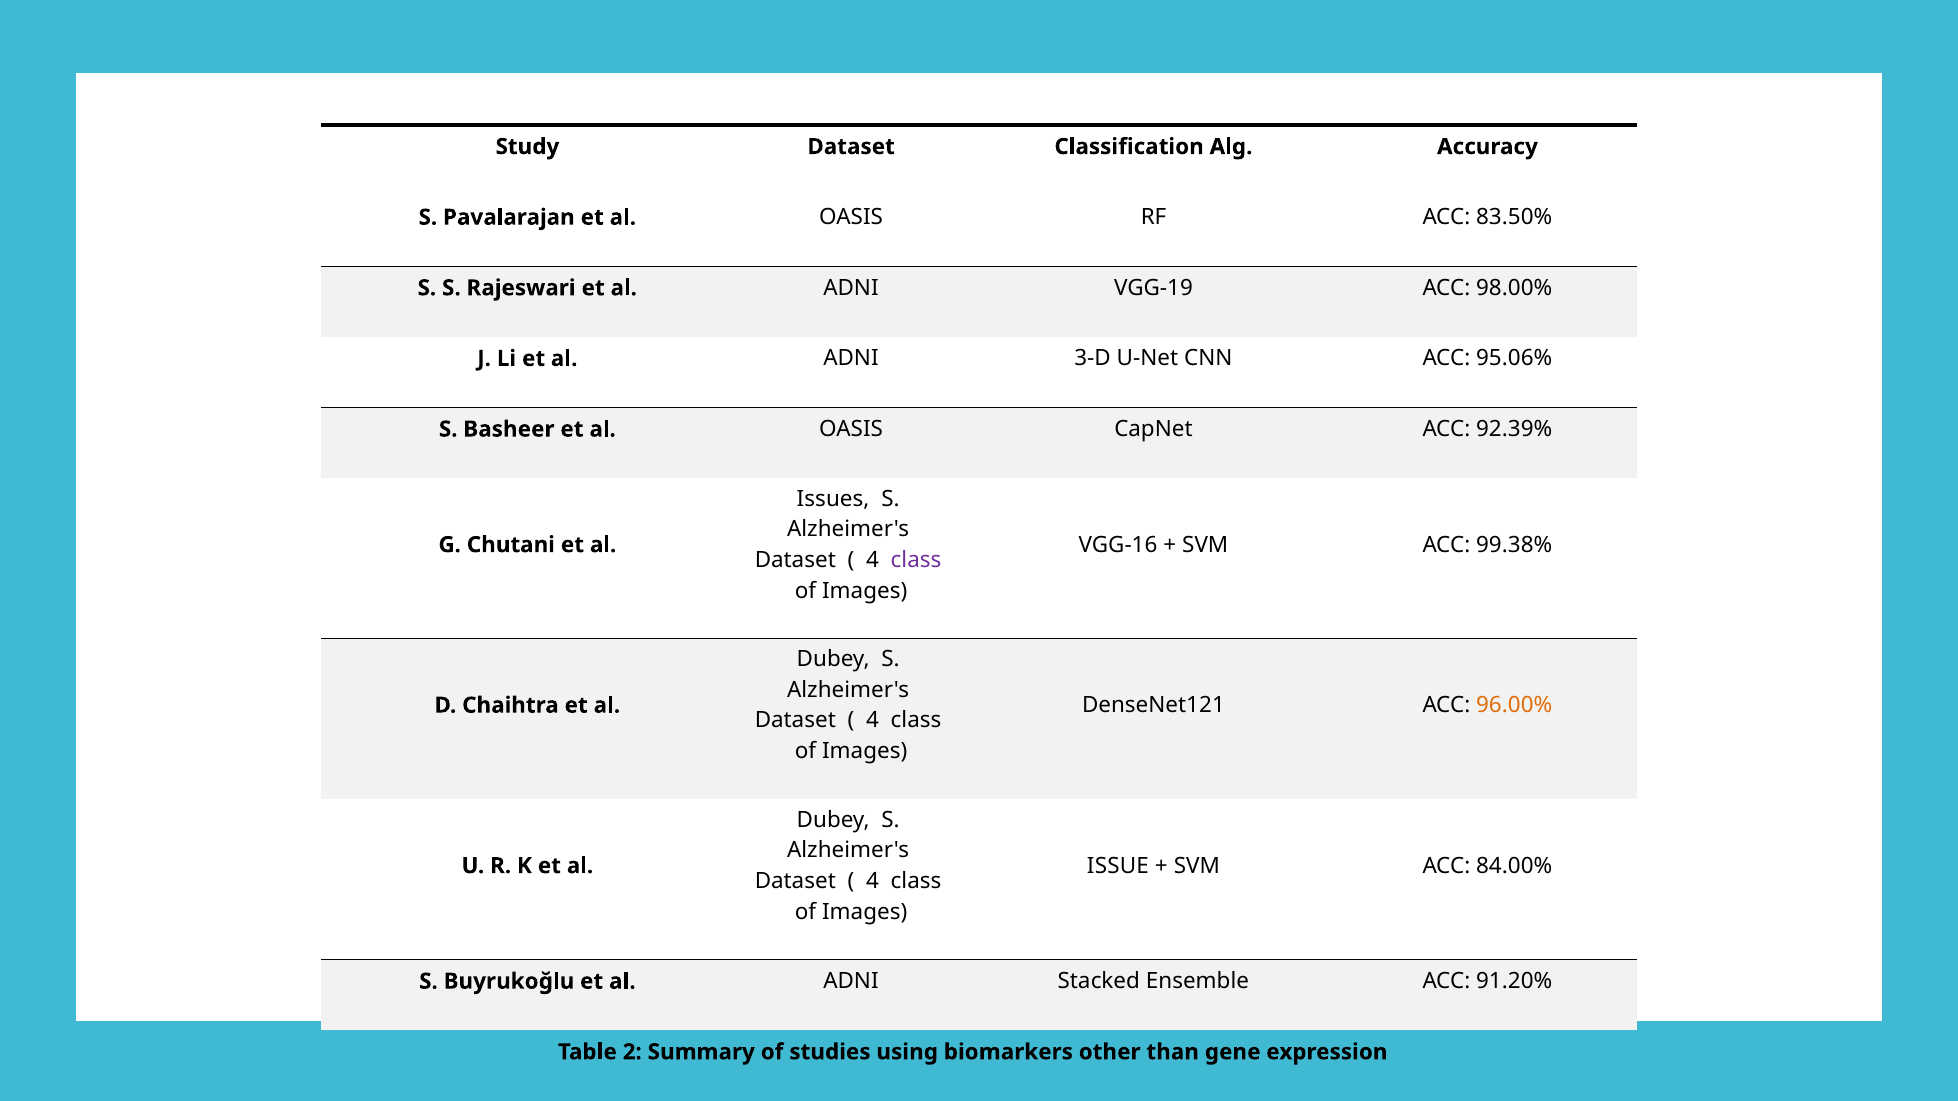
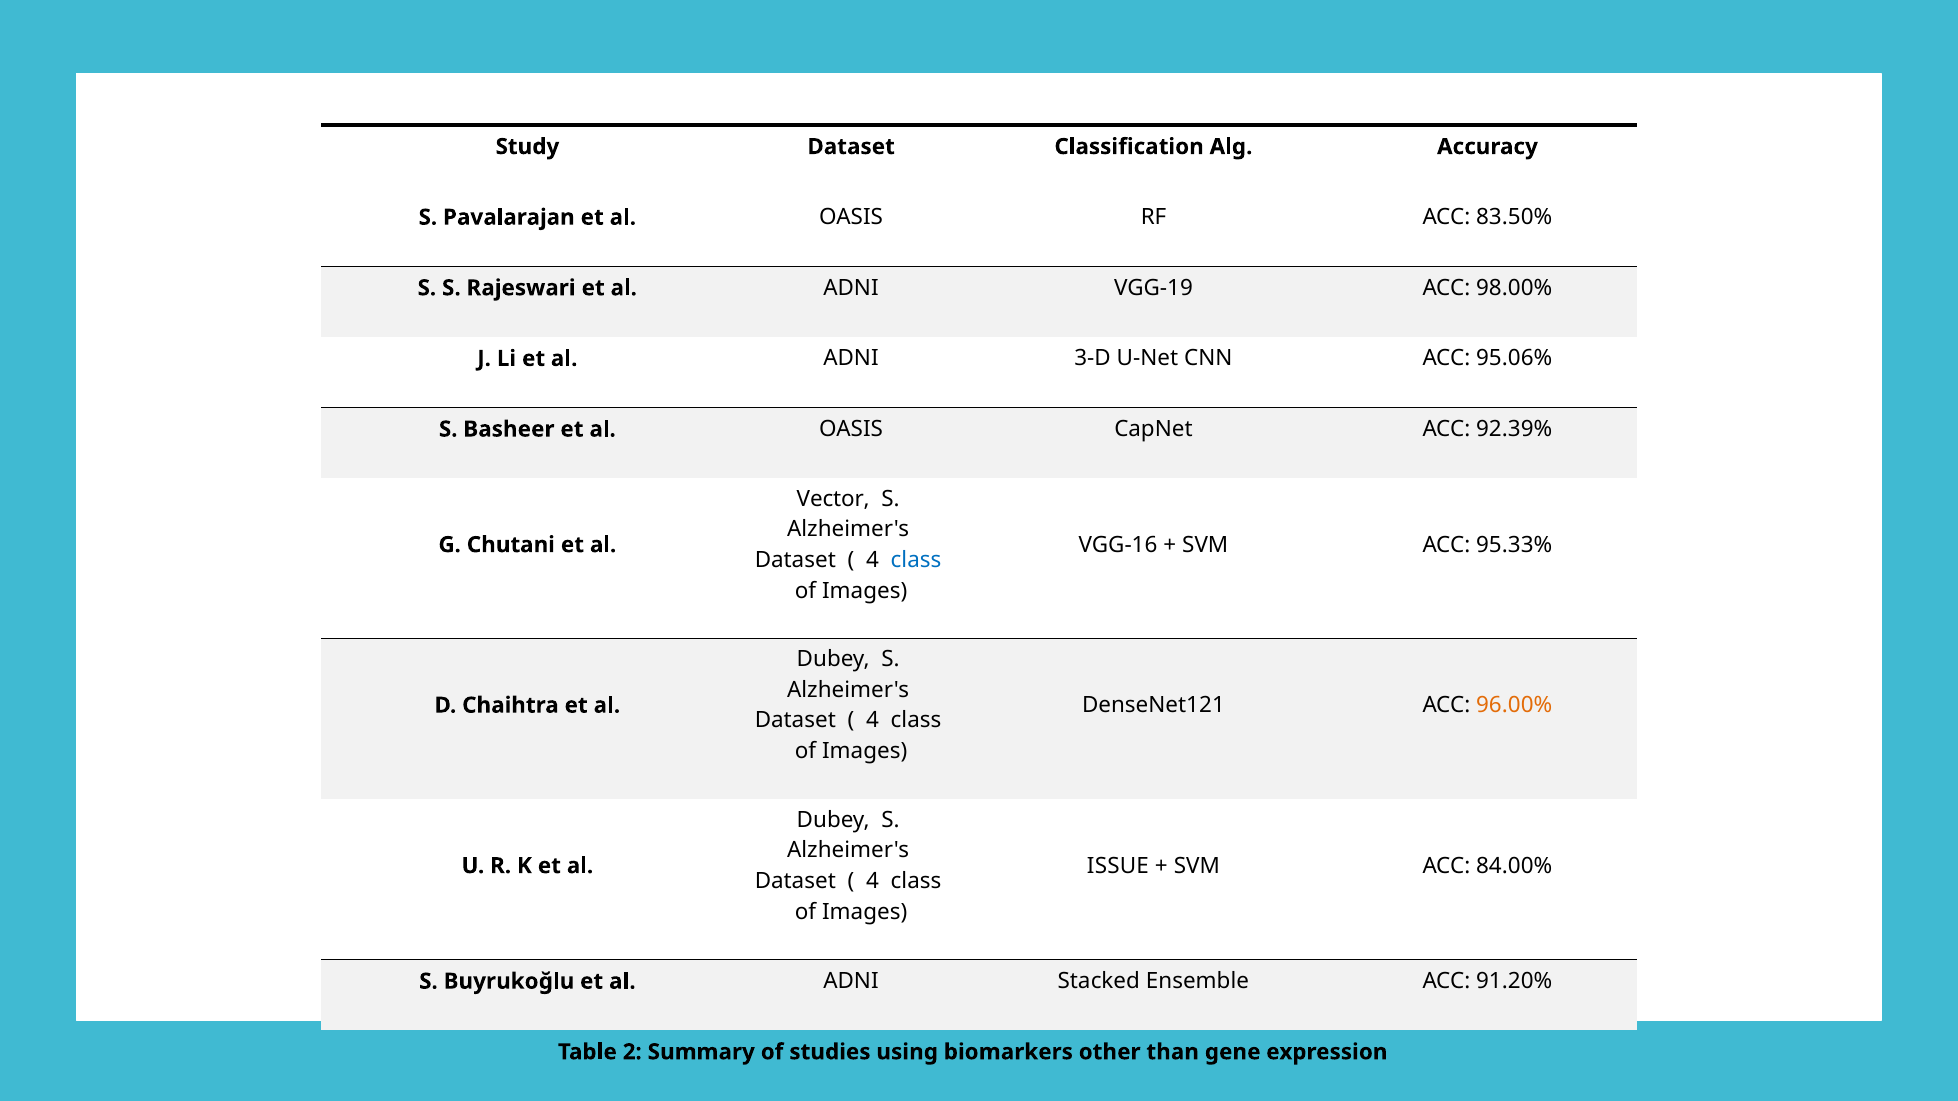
Issues: Issues -> Vector (833, 499)
99.38%: 99.38% -> 95.33% (1514, 545)
class colour: purple -> blue (916, 560)
